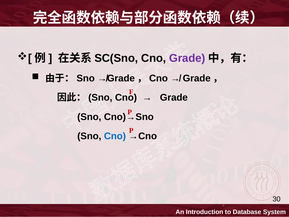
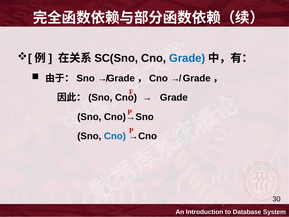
Grade colour: purple -> blue (187, 58)
